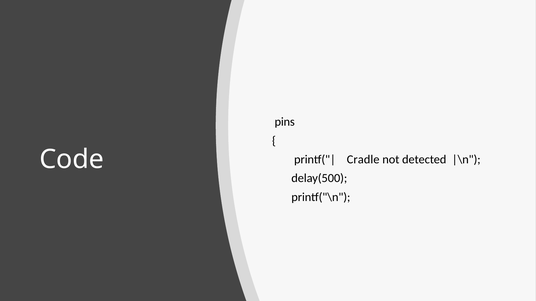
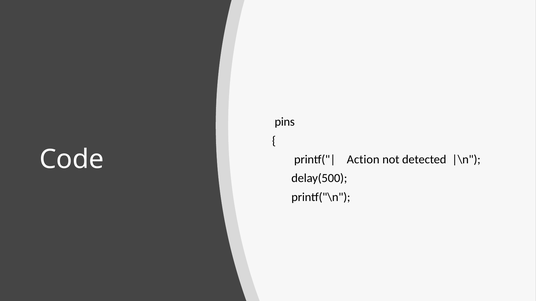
Cradle: Cradle -> Action (363, 160)
